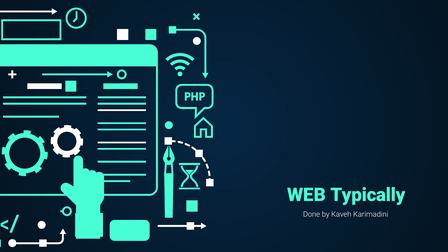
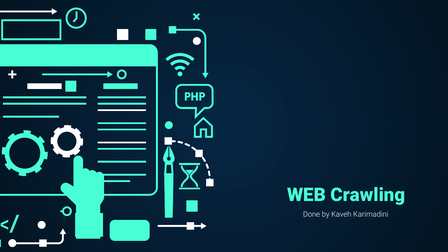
Typically: Typically -> Crawling (368, 195)
